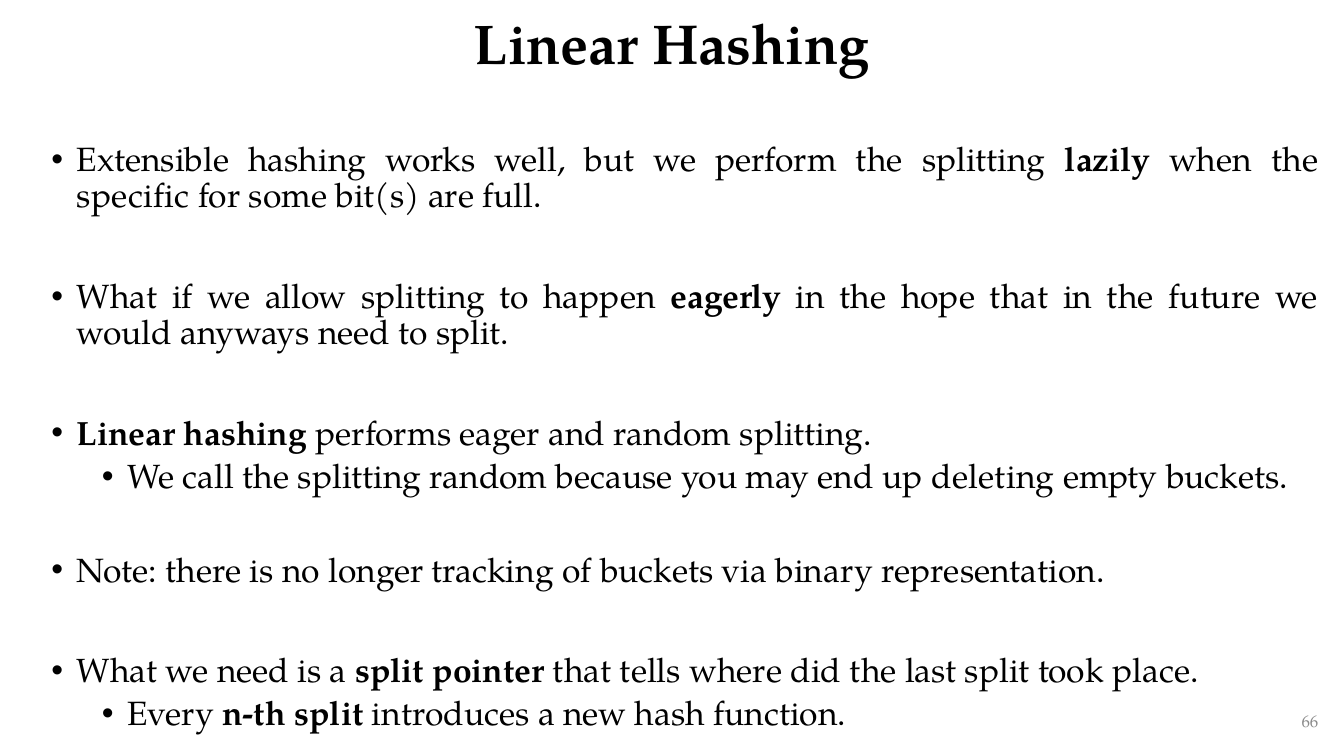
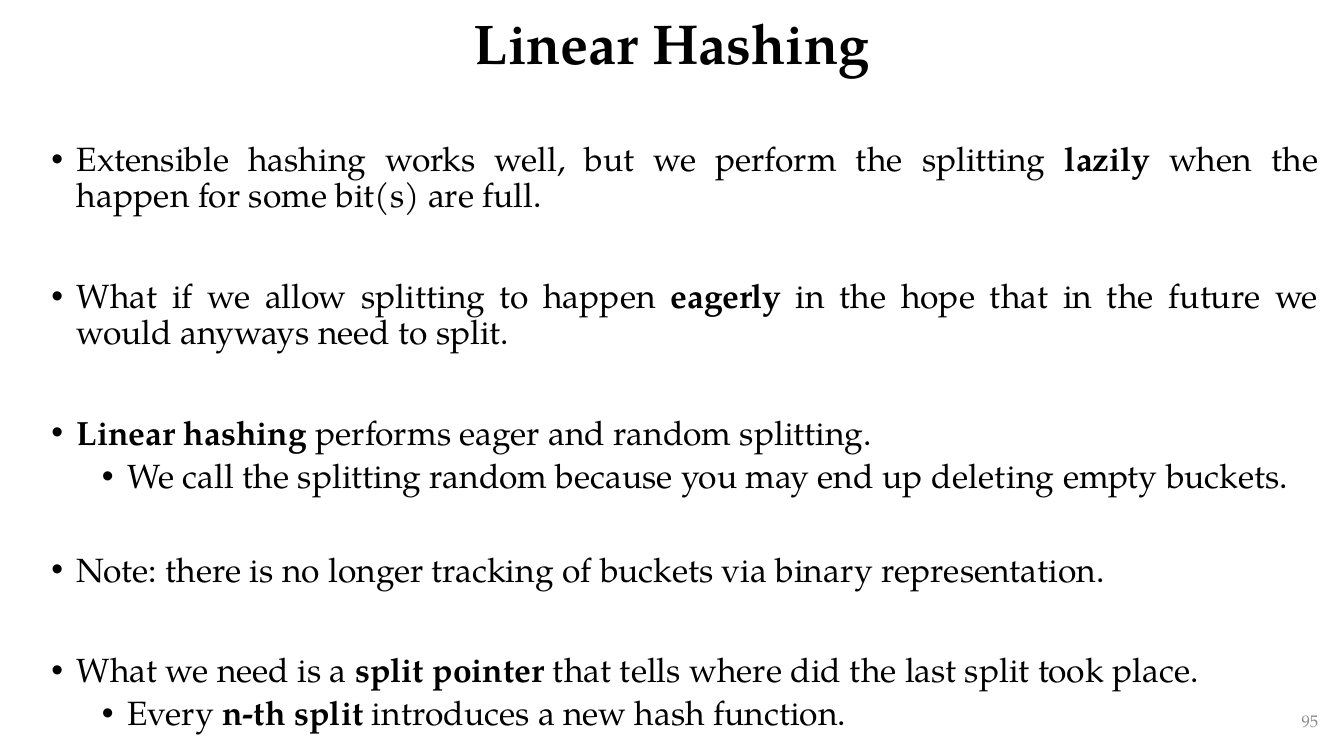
specific: specific -> happen (133, 197)
66: 66 -> 95 (1310, 722)
